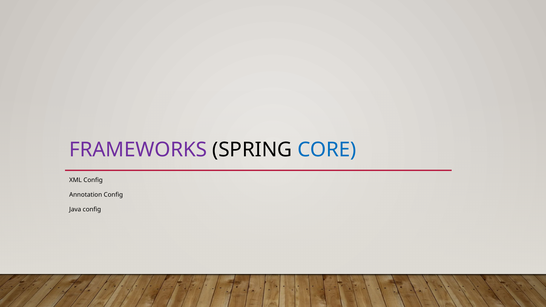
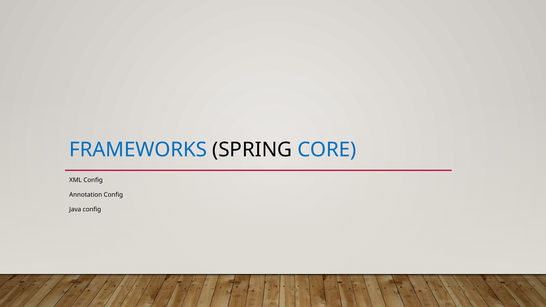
FRAMEWORKS colour: purple -> blue (138, 150)
